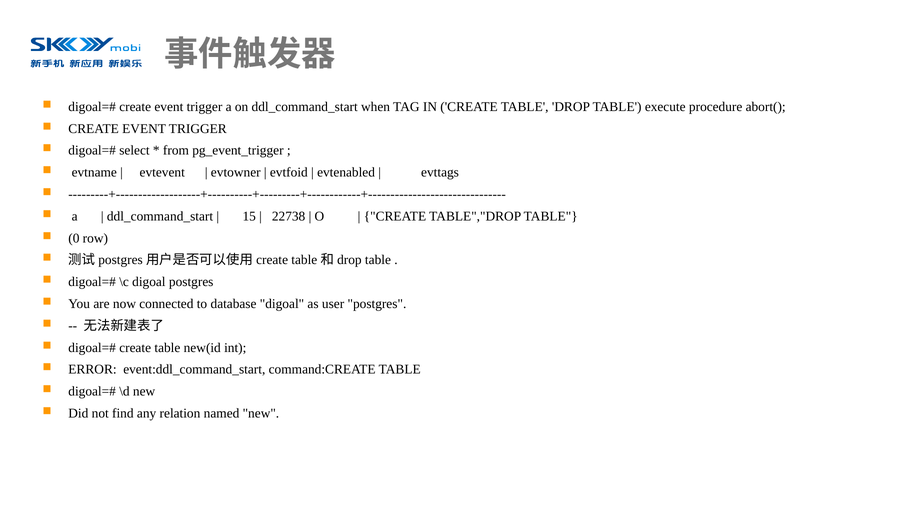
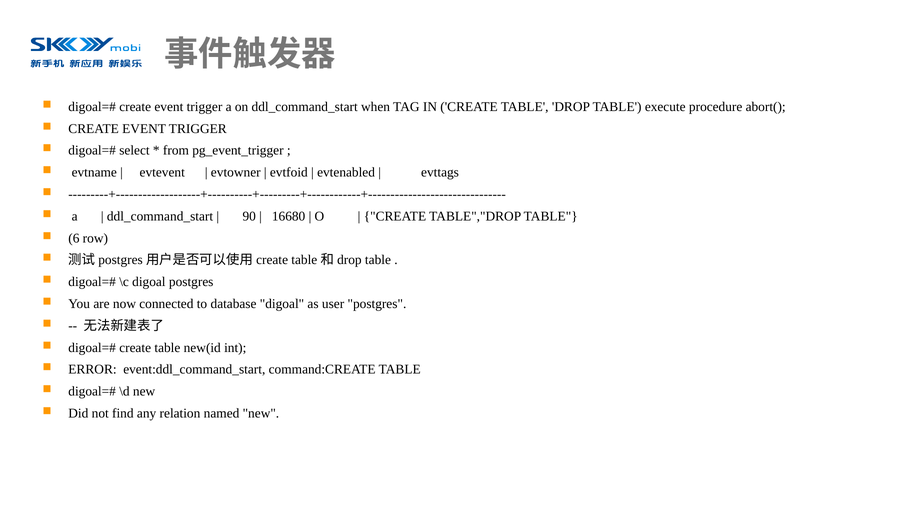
15: 15 -> 90 (249, 216)
22738: 22738 -> 16680 (289, 216)
0: 0 -> 6 (74, 238)
